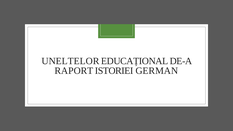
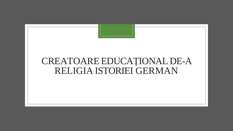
UNELTELOR: UNELTELOR -> CREATOARE (71, 61)
RAPORT: RAPORT -> RELIGIA (74, 71)
